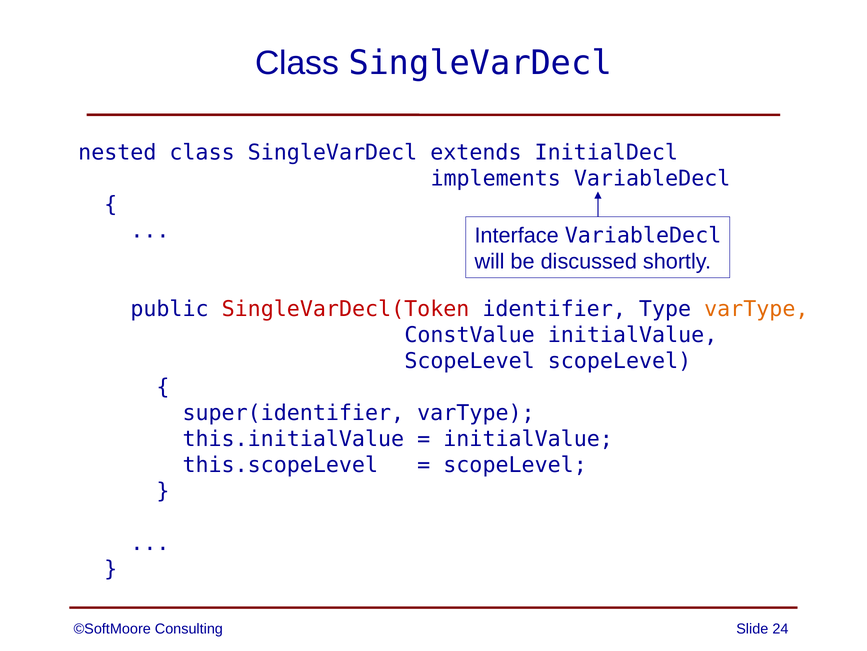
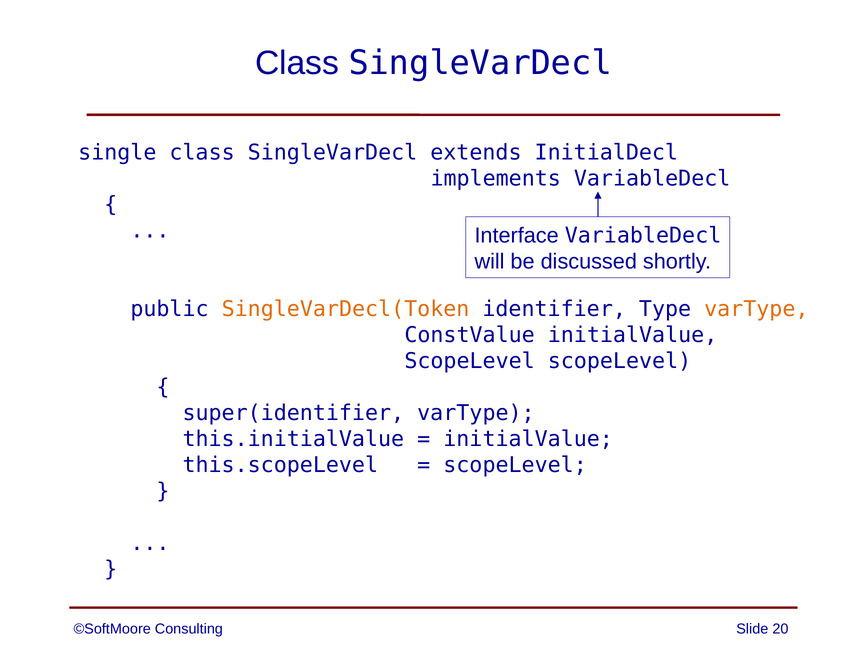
nested: nested -> single (117, 152)
SingleVarDecl(Token colour: red -> orange (346, 309)
24: 24 -> 20 (780, 628)
